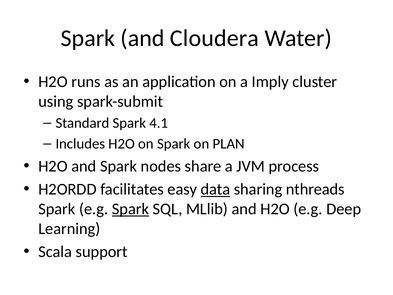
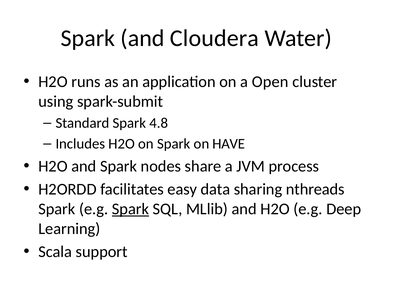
Imply: Imply -> Open (270, 82)
4.1: 4.1 -> 4.8 (159, 123)
PLAN: PLAN -> HAVE (229, 144)
data underline: present -> none (215, 189)
